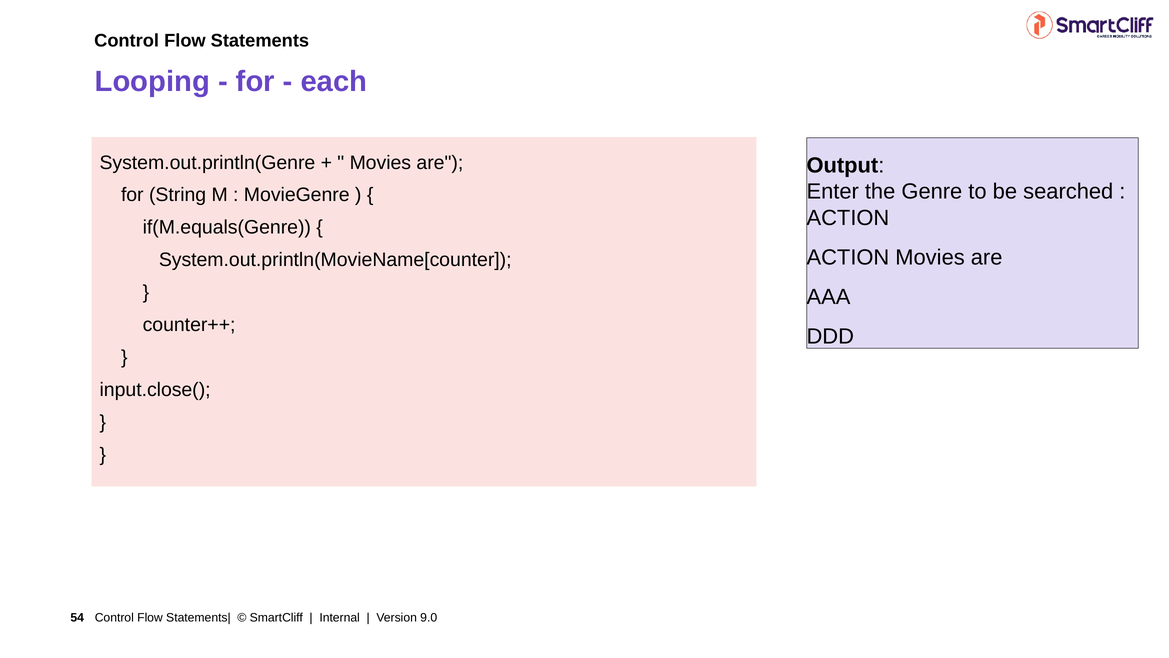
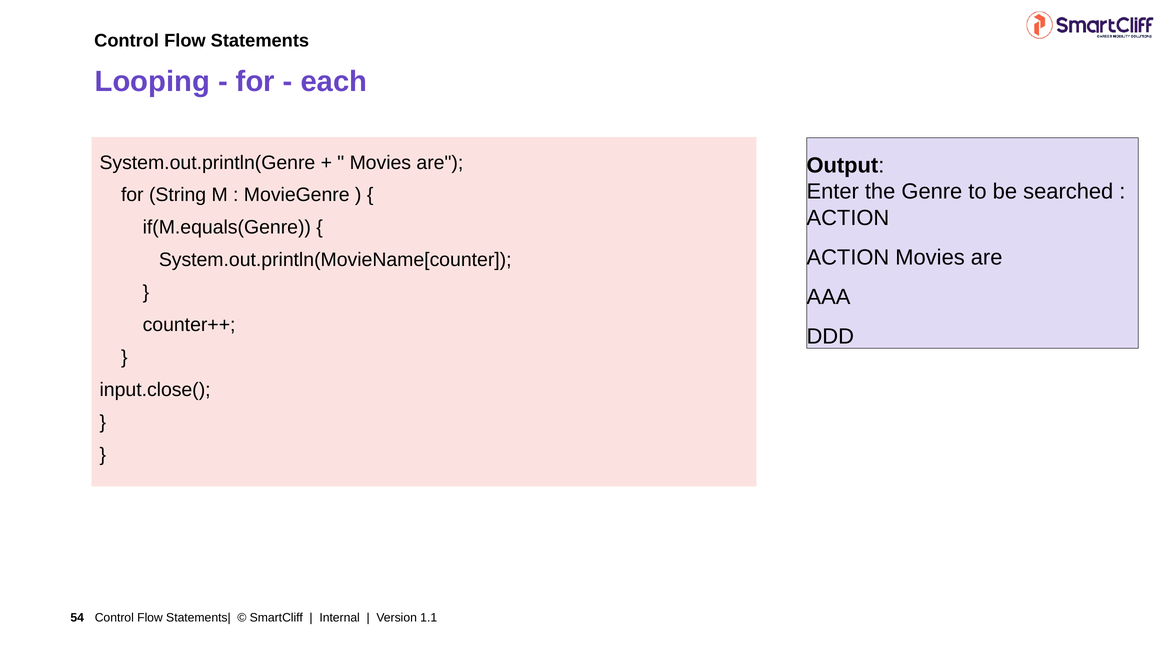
9.0: 9.0 -> 1.1 (429, 618)
